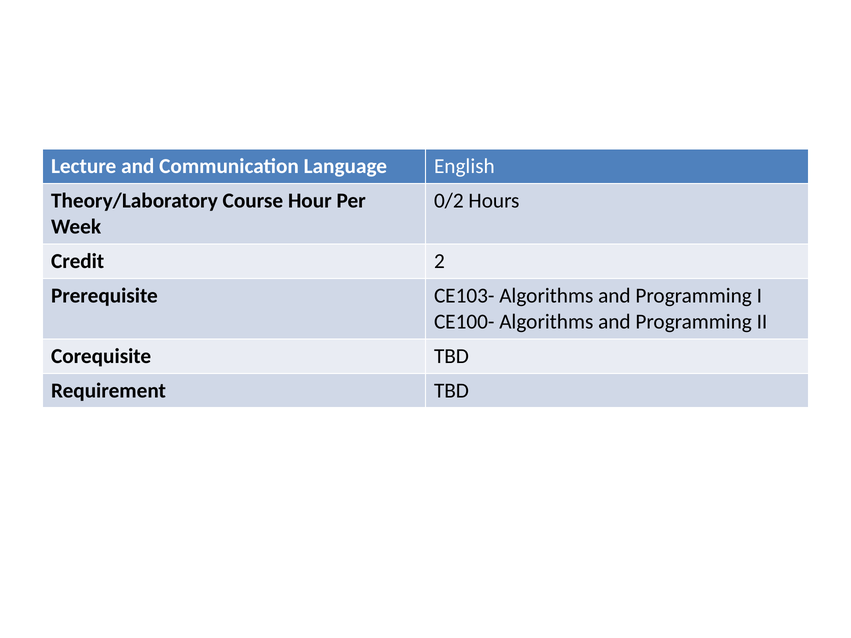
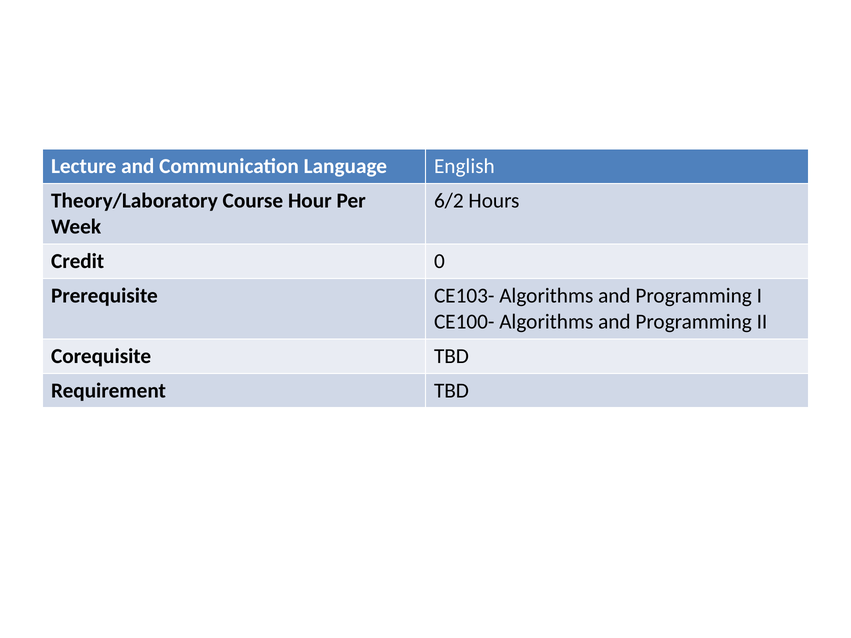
0/2: 0/2 -> 6/2 (449, 201)
2: 2 -> 0 (439, 261)
